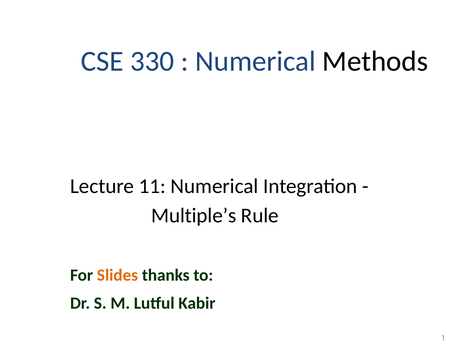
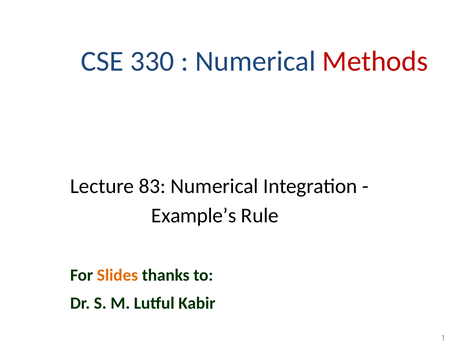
Methods colour: black -> red (375, 61)
11: 11 -> 83 (152, 186)
Multiple’s: Multiple’s -> Example’s (194, 216)
